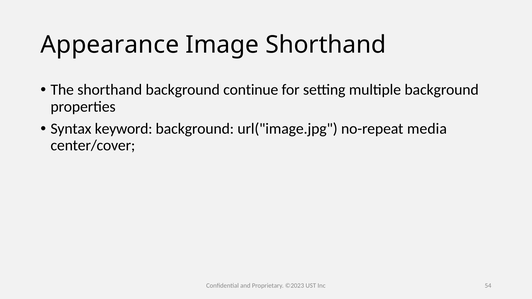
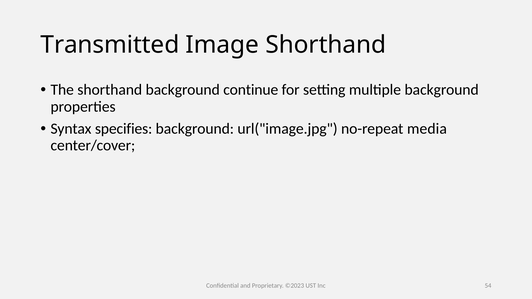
Appearance: Appearance -> Transmitted (110, 45)
keyword: keyword -> specifies (124, 129)
